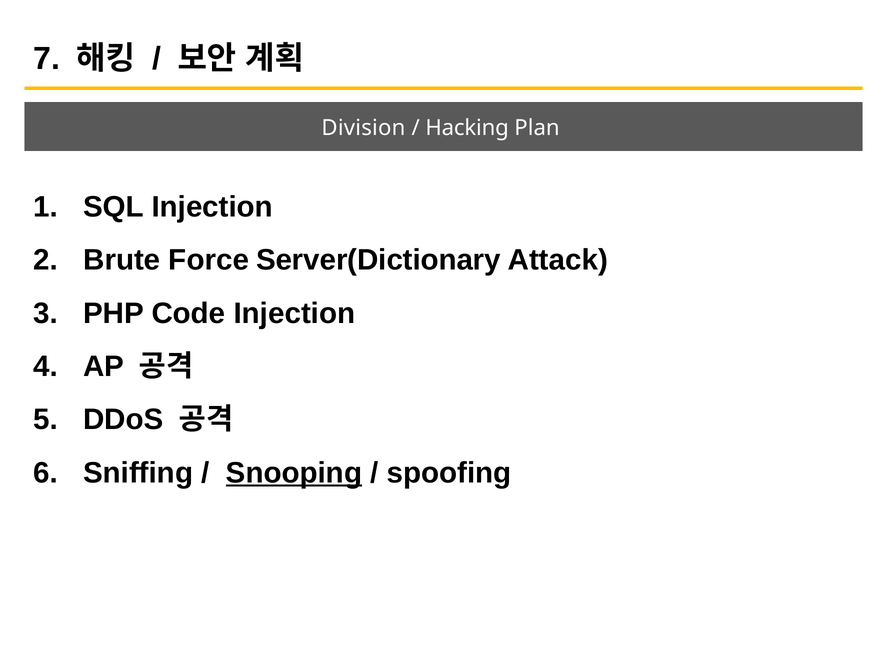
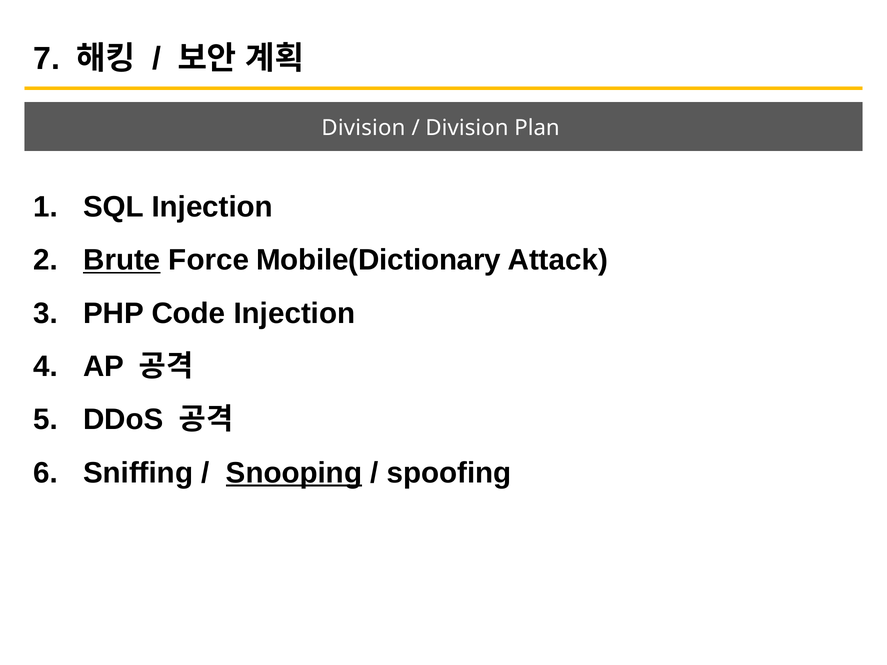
Hacking: Hacking -> Division (467, 128)
Brute underline: none -> present (122, 260)
Server(Dictionary: Server(Dictionary -> Mobile(Dictionary (378, 260)
